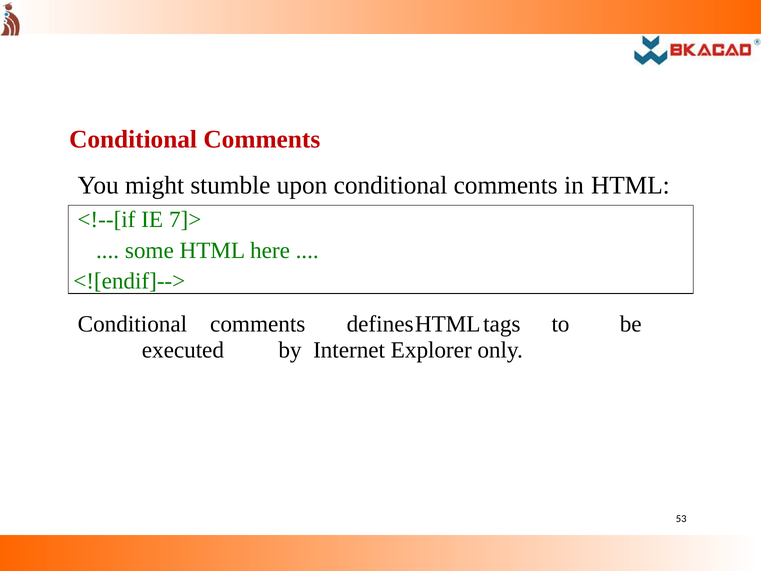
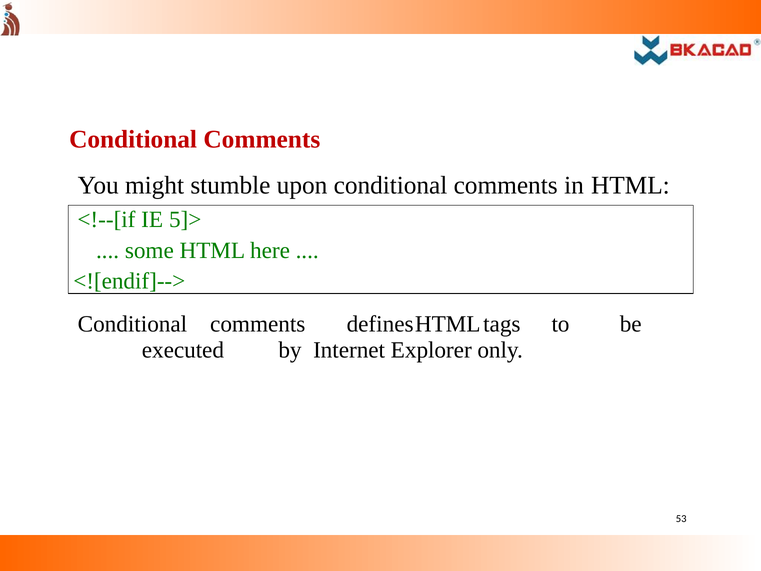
7]>: 7]> -> 5]> (185, 220)
